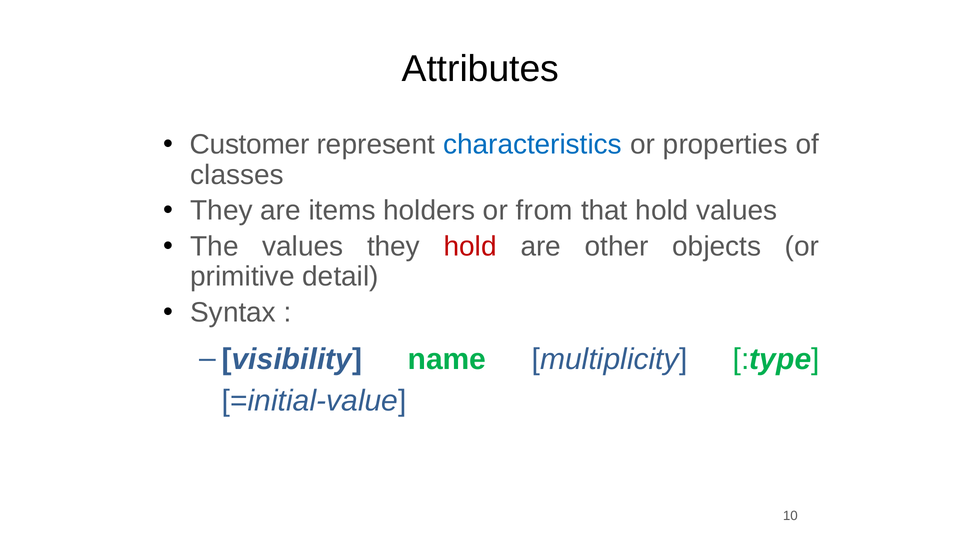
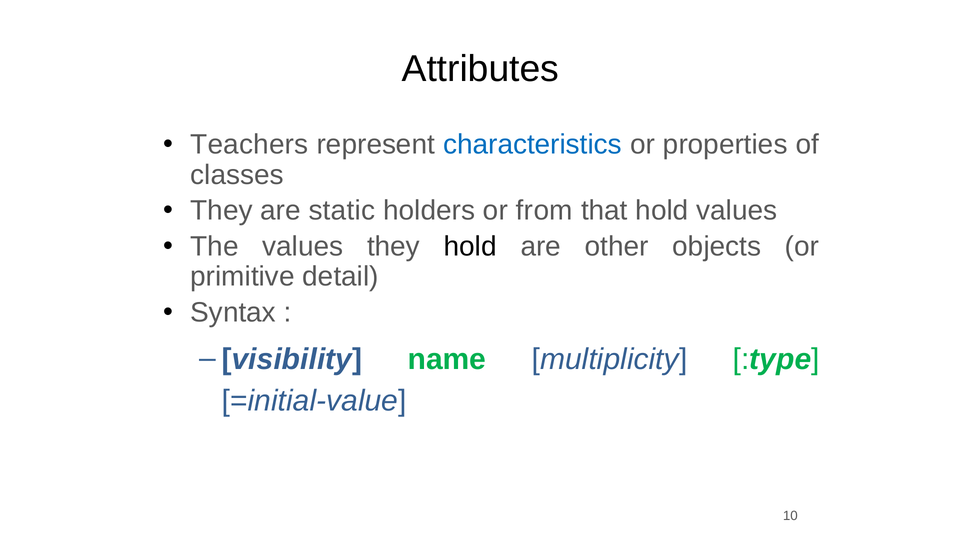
Customer: Customer -> Teachers (249, 145)
items: items -> static (342, 211)
hold colour: red -> black (470, 247)
